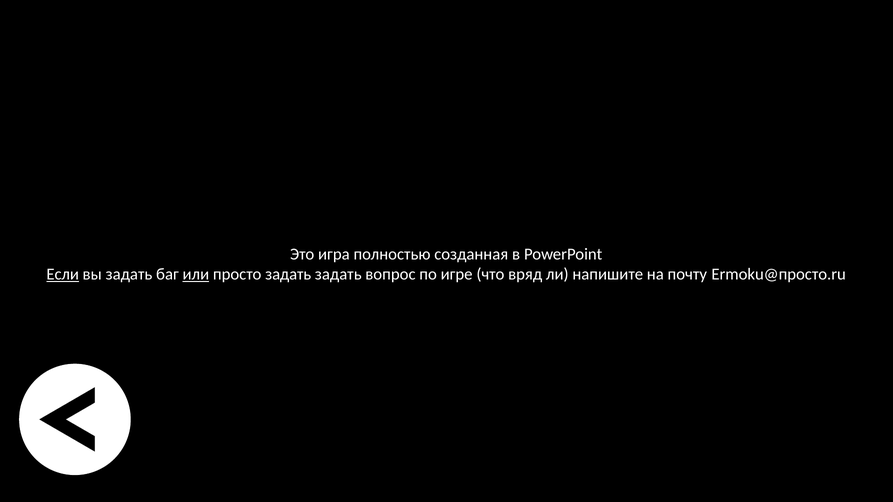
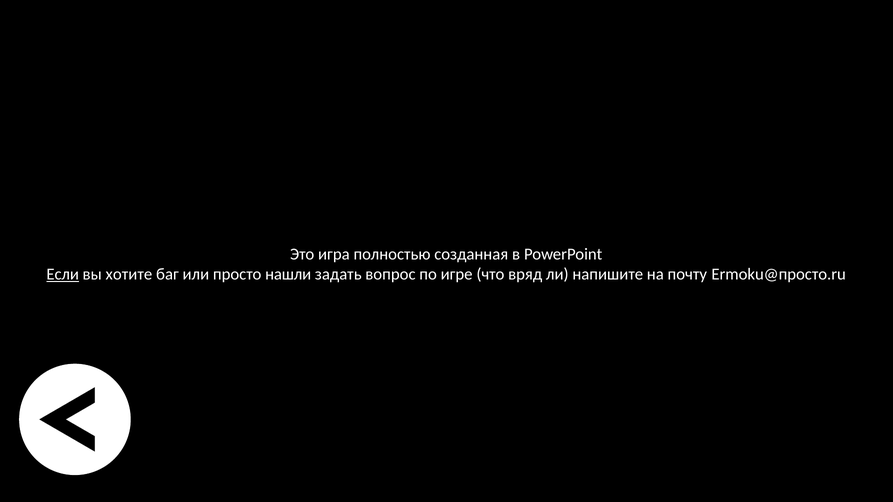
вы задать: задать -> хотите (129, 275)
или underline: present -> none (196, 275)
просто задать: задать -> нашли (288, 275)
